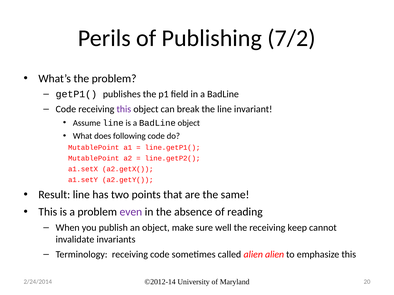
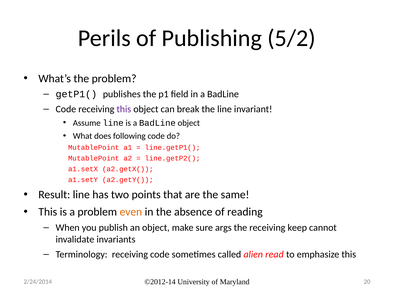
7/2: 7/2 -> 5/2 (292, 38)
even colour: purple -> orange (131, 212)
well: well -> args (223, 228)
alien alien: alien -> read (274, 255)
